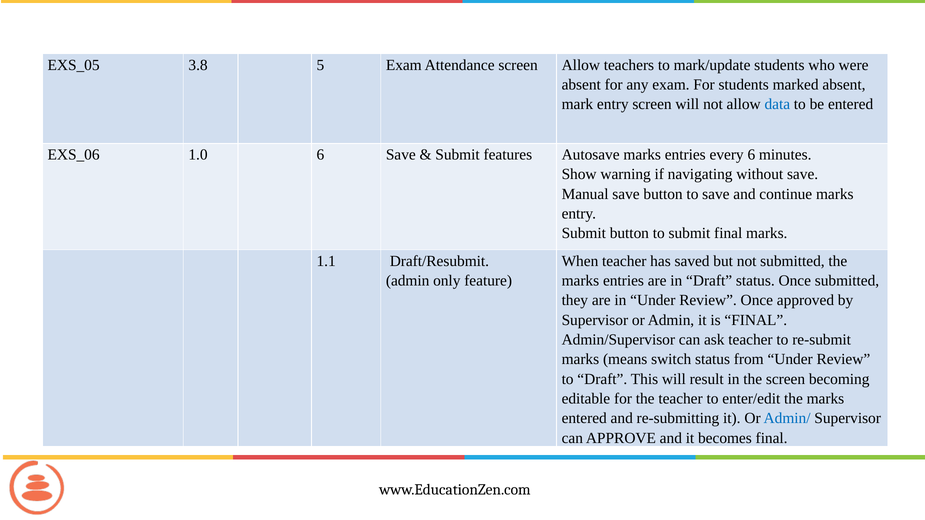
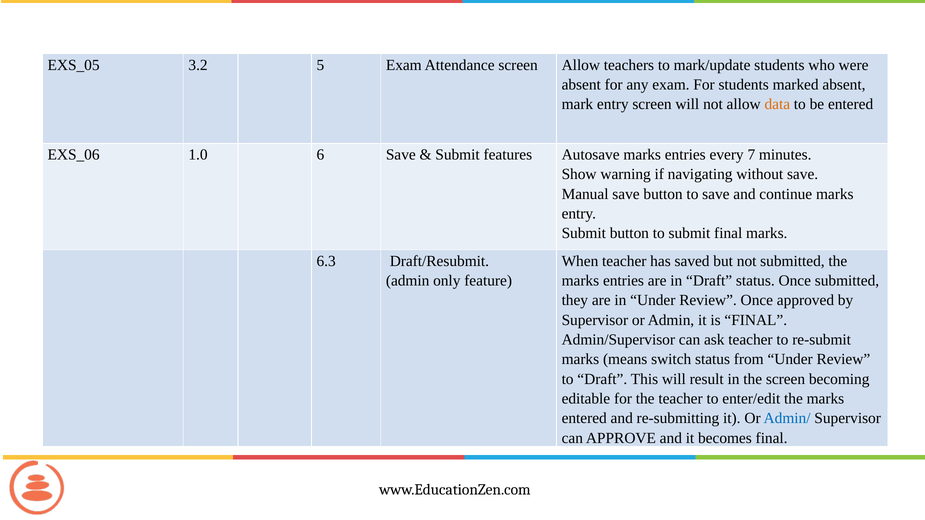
3.8: 3.8 -> 3.2 (198, 65)
data colour: blue -> orange (777, 104)
every 6: 6 -> 7 (751, 155)
1.1: 1.1 -> 6.3 (326, 261)
